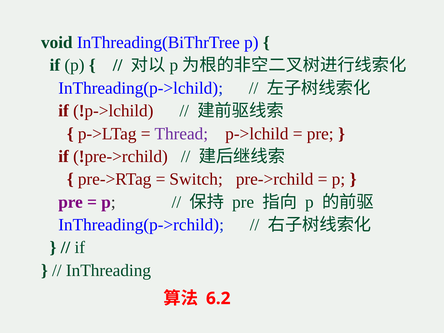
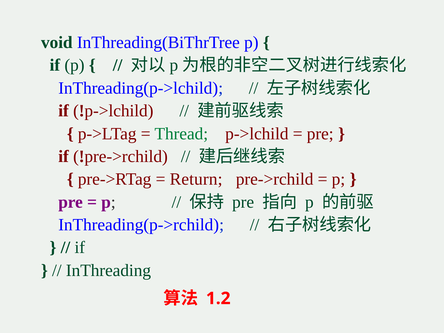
Thread colour: purple -> green (181, 134)
Switch: Switch -> Return (196, 179)
6.2: 6.2 -> 1.2 (218, 298)
